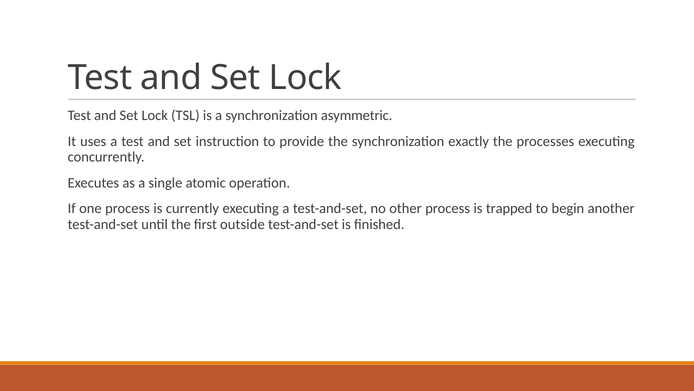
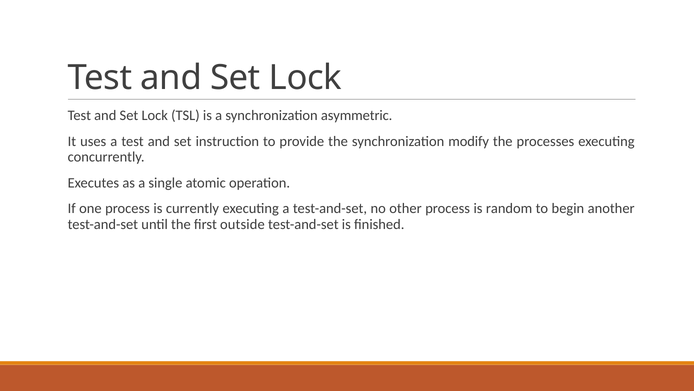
exactly: exactly -> modify (469, 141)
trapped: trapped -> random (509, 208)
